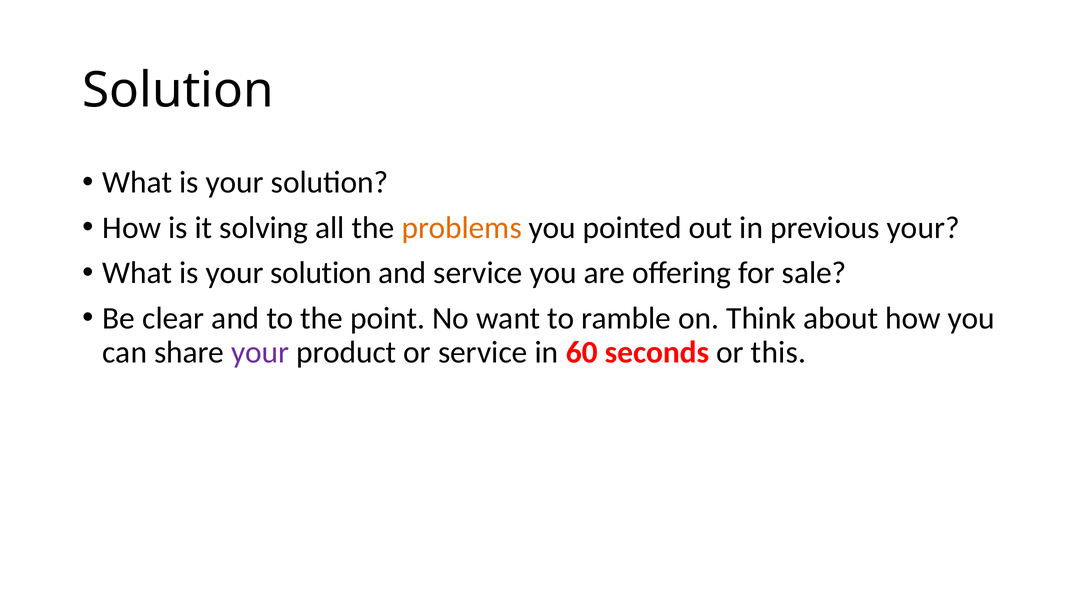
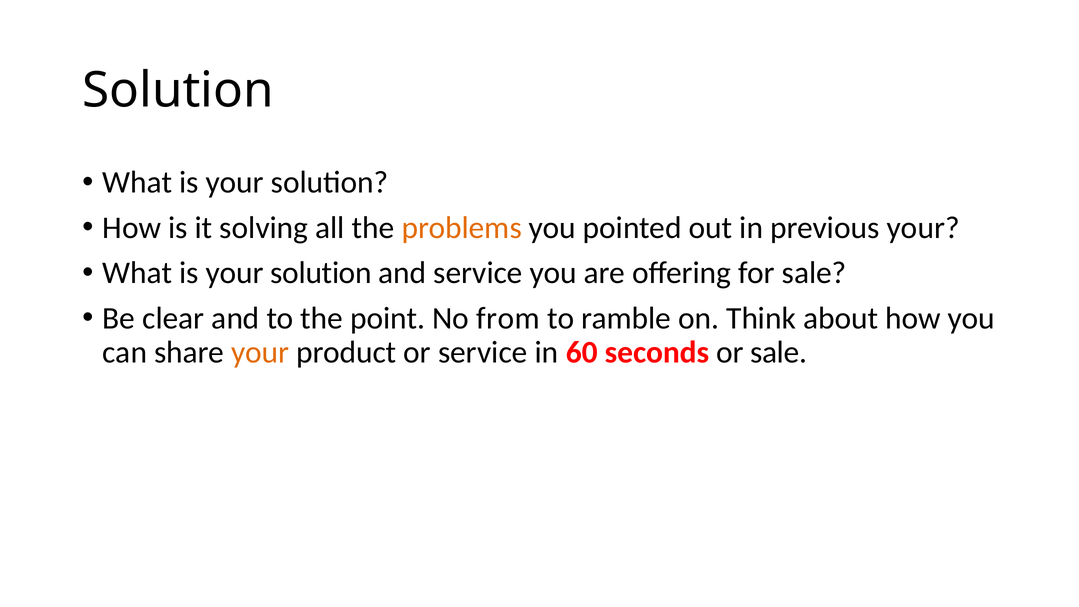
want: want -> from (508, 318)
your colour: purple -> orange (260, 352)
or this: this -> sale (779, 352)
